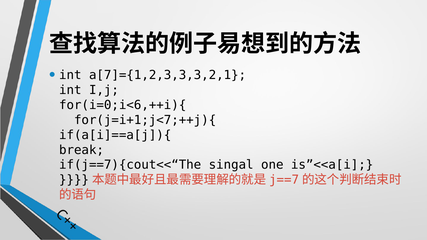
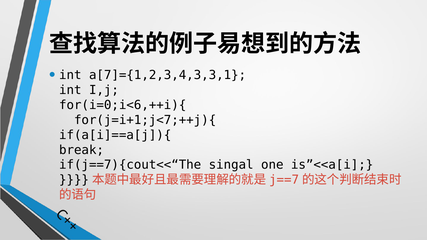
a[7]={1,2,3,3,3,2,1: a[7]={1,2,3,3,3,2,1 -> a[7]={1,2,3,4,3,3,1 (168, 75)
